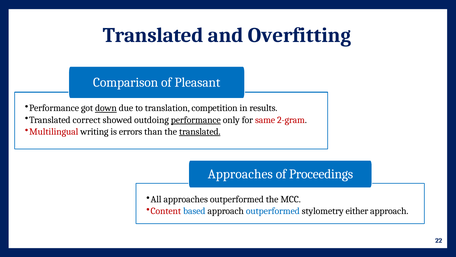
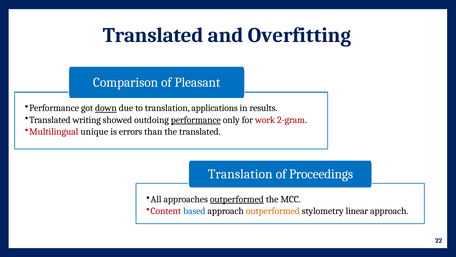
competition: competition -> applications (215, 108)
correct: correct -> writing (87, 120)
same: same -> work (265, 120)
writing: writing -> unique (94, 131)
translated underline: present -> none (200, 131)
Approaches: Approaches -> Translation (240, 174)
outperformed underline: none -> present (237, 199)
outperformed colour: blue -> orange (273, 211)
either: either -> linear (357, 211)
